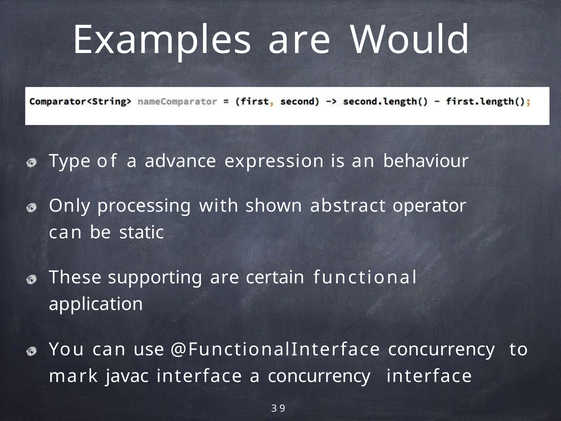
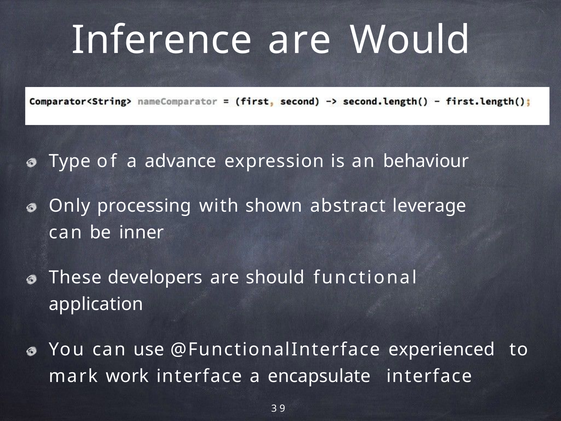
Examples: Examples -> Inference (162, 40)
operator: operator -> leverage (430, 206)
static: static -> inner (142, 233)
supporting: supporting -> developers (155, 277)
certain: certain -> should (275, 277)
@FunctionalInterface concurrency: concurrency -> experienced (442, 349)
javac: javac -> work (127, 376)
a concurrency: concurrency -> encapsulate (319, 376)
